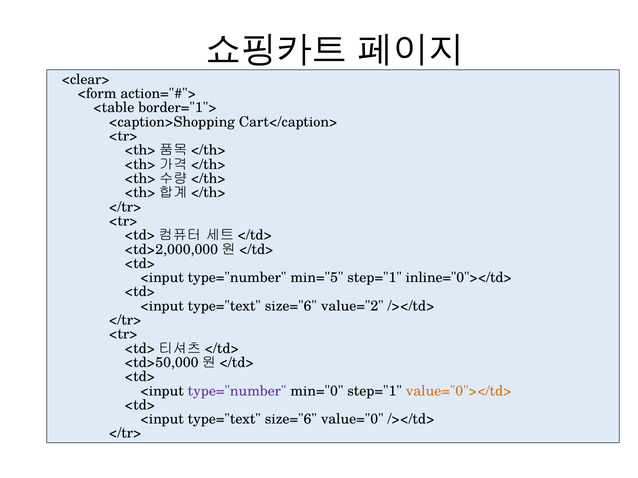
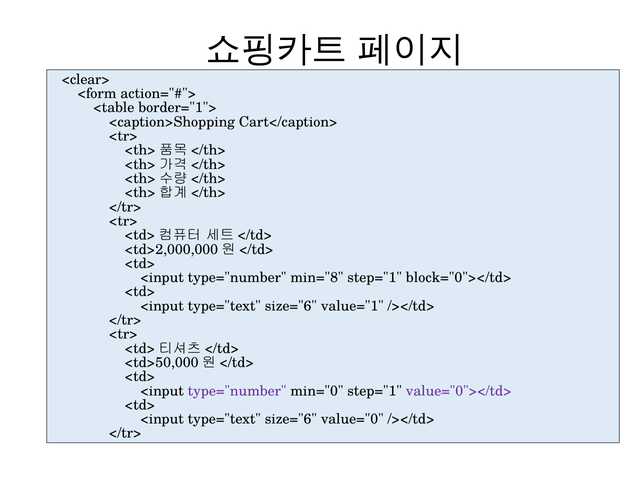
min="5: min="5 -> min="8 (317, 278)
inline="0"></td>: inline="0"></td> -> block="0"></td> (459, 278)
value="2: value="2 -> value="1 (352, 306)
value="0"></td> colour: orange -> purple (459, 391)
